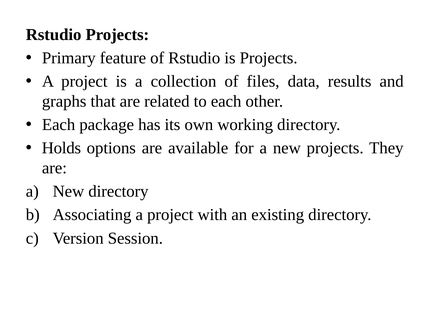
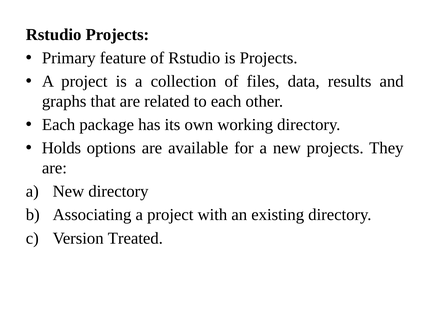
Session: Session -> Treated (135, 239)
